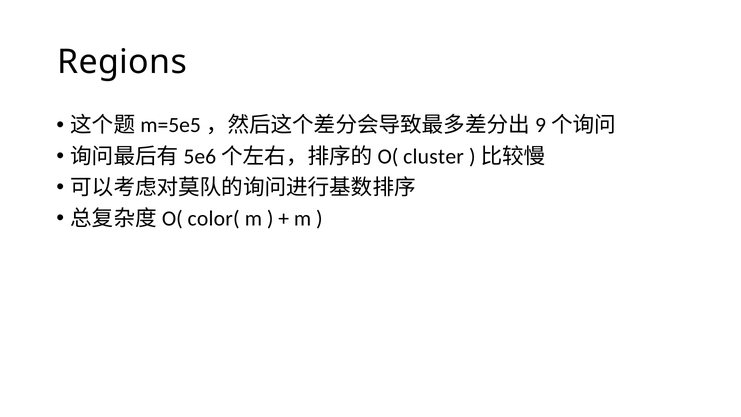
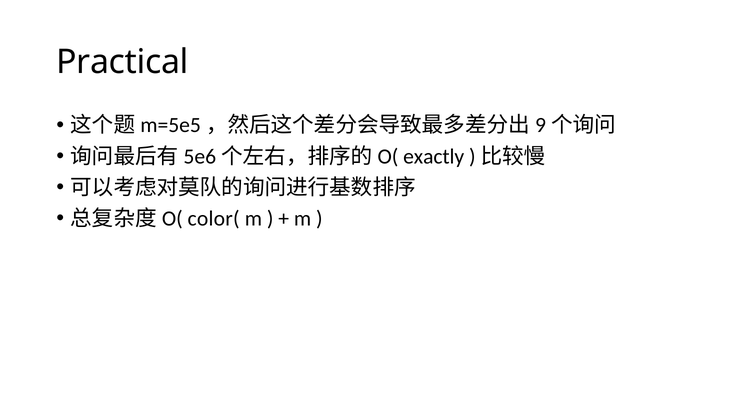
Regions: Regions -> Practical (122, 62)
cluster: cluster -> exactly (434, 156)
